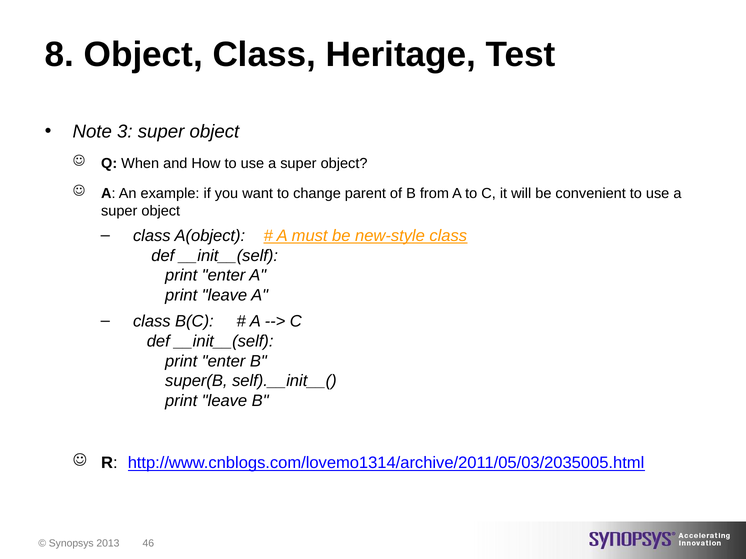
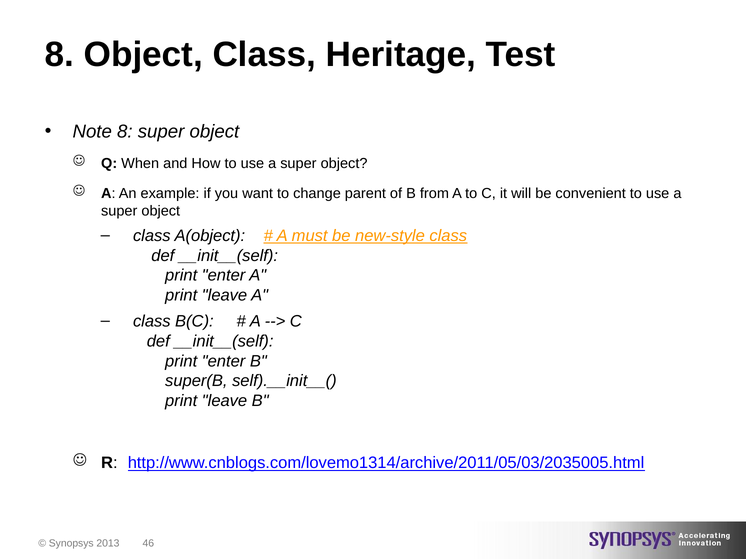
Note 3: 3 -> 8 (125, 132)
